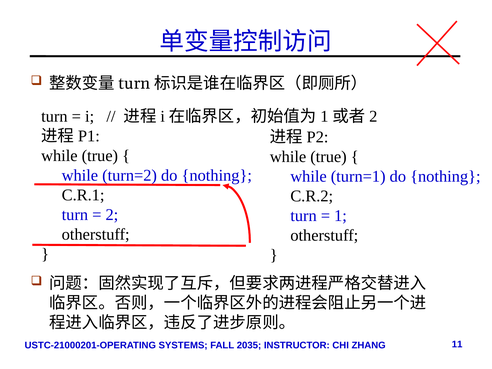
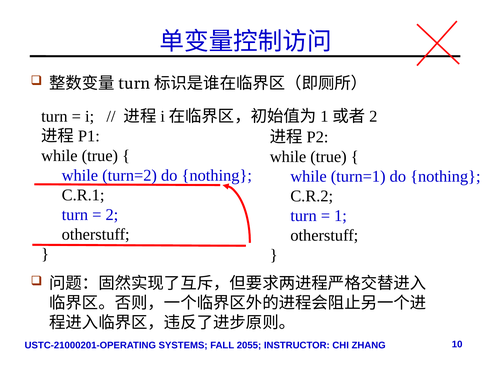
2035: 2035 -> 2055 (249, 345)
11: 11 -> 10 (457, 344)
